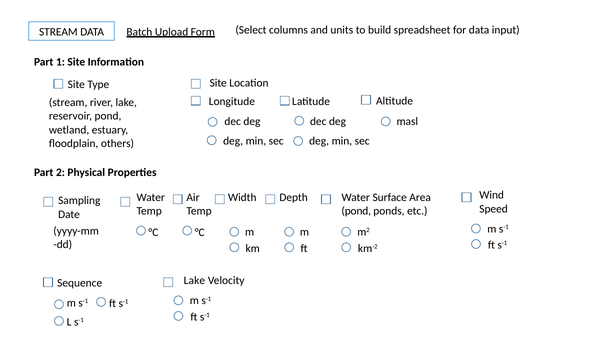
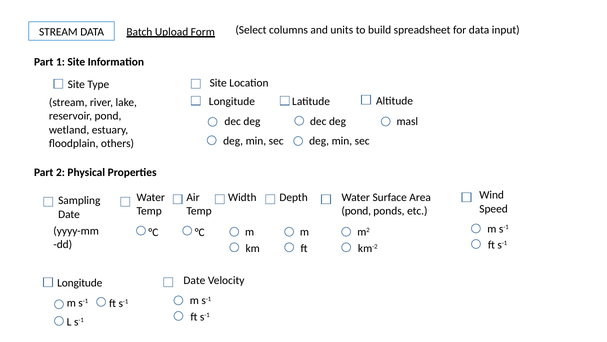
Lake: Lake -> Date (194, 280)
Sequence: Sequence -> Longitude (80, 282)
